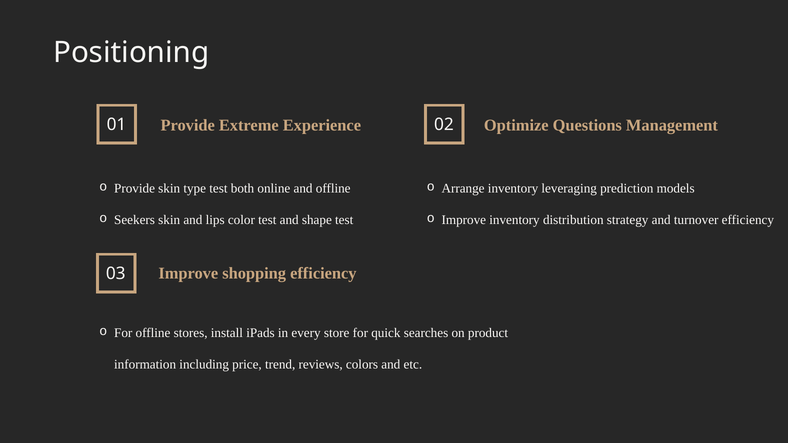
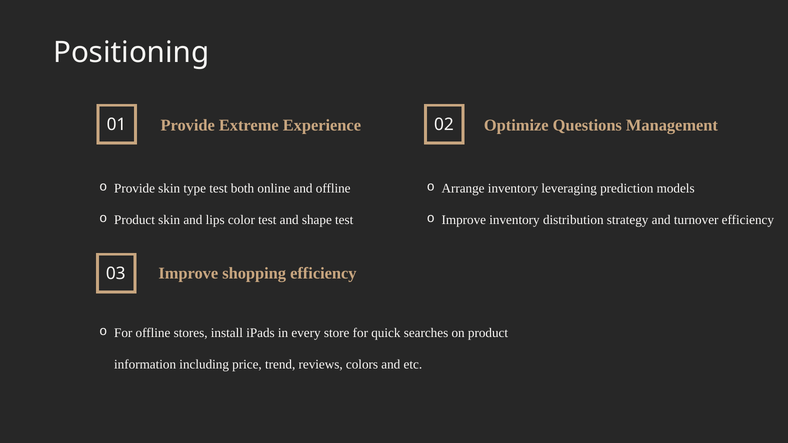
Seekers: Seekers -> Product (135, 220)
